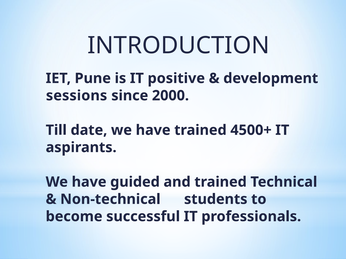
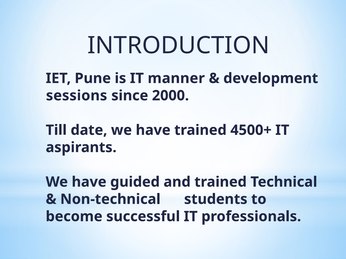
positive: positive -> manner (176, 78)
